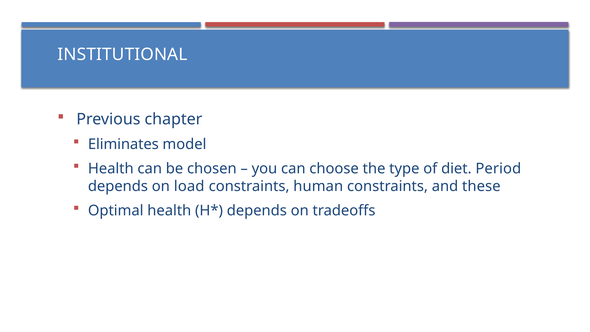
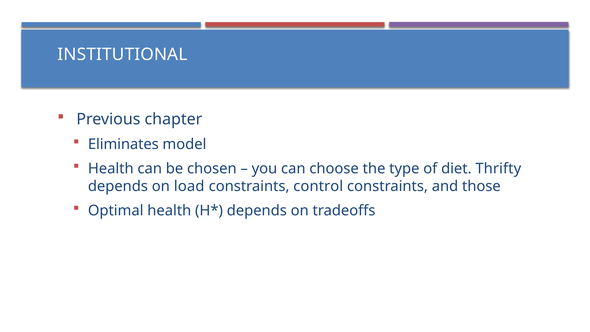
Period: Period -> Thrifty (498, 169)
human: human -> control (318, 186)
these: these -> those (481, 186)
